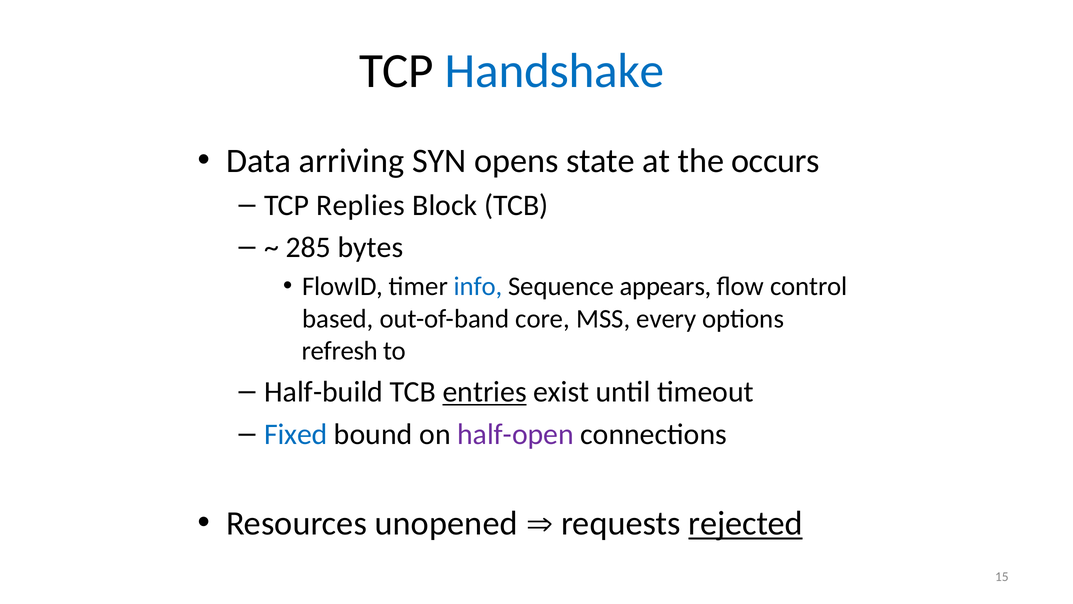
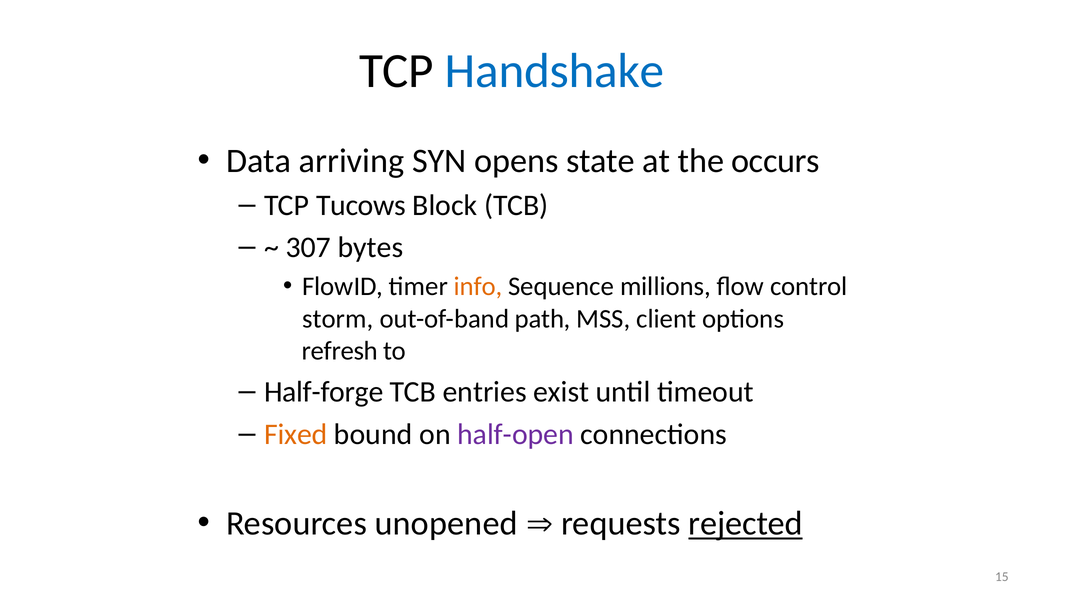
Replies: Replies -> Tucows (361, 205)
285: 285 -> 307 (308, 247)
info colour: blue -> orange (478, 286)
appears: appears -> millions (665, 286)
based: based -> storm (338, 319)
core: core -> path (543, 319)
every: every -> client (666, 319)
Half-build: Half-build -> Half-forge (324, 392)
entries underline: present -> none (485, 392)
Fixed colour: blue -> orange (296, 434)
